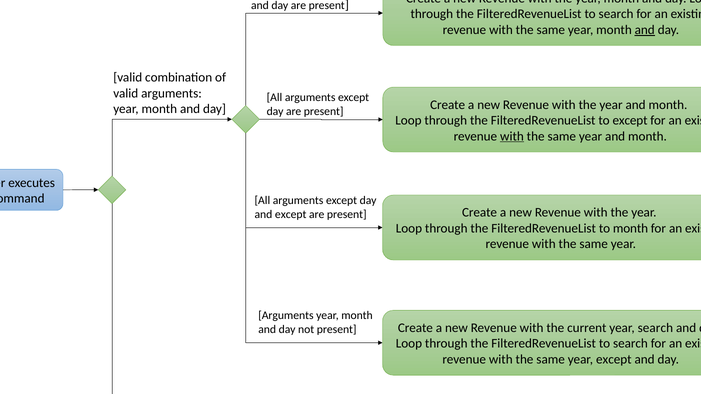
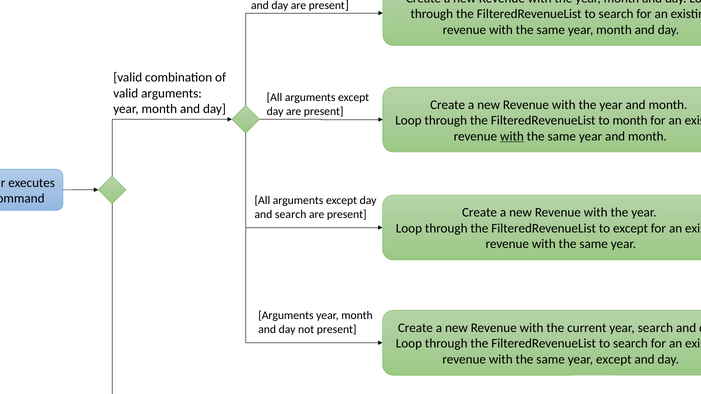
and underline: present -> none (645, 30)
to except: except -> month (630, 121)
and except: except -> search (291, 215)
to month: month -> except (630, 229)
